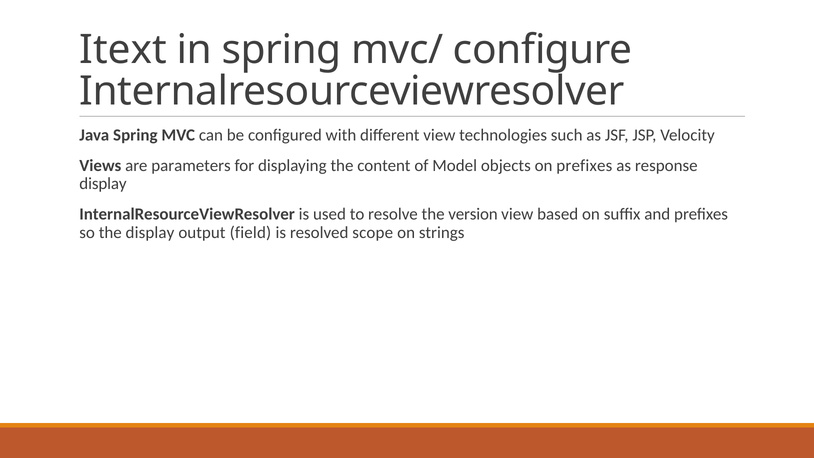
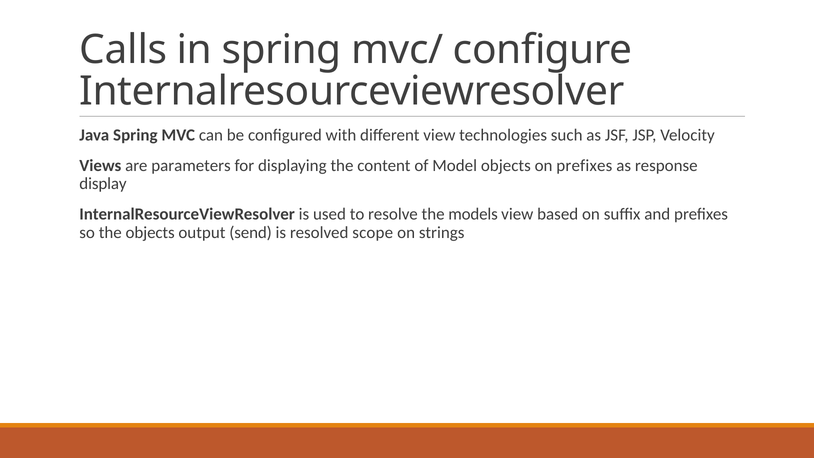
Itext: Itext -> Calls (123, 50)
version: version -> models (473, 214)
the display: display -> objects (150, 232)
field: field -> send (251, 232)
